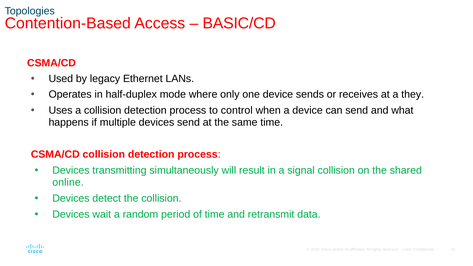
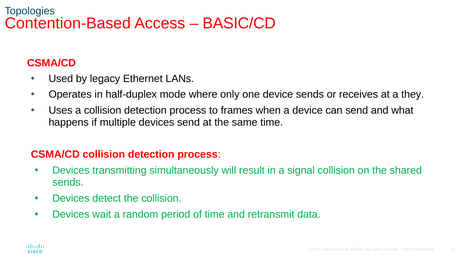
control: control -> frames (237, 110)
online: online -> sends (68, 182)
